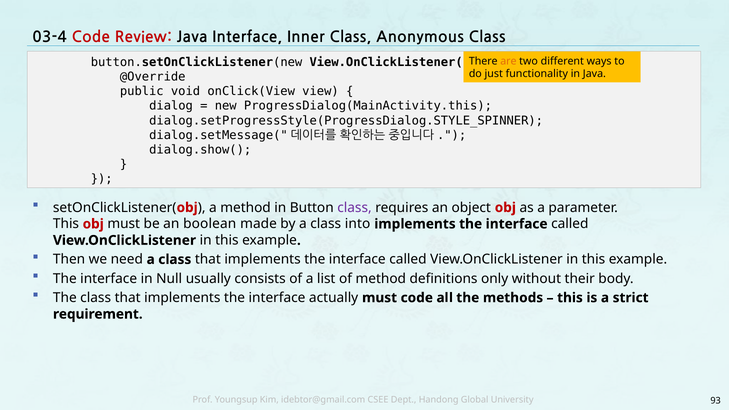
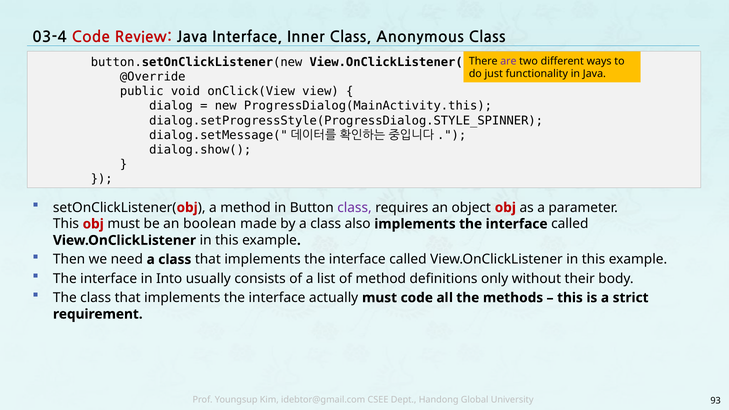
are colour: orange -> purple (508, 61)
into: into -> also (358, 224)
Null: Null -> Into (169, 279)
